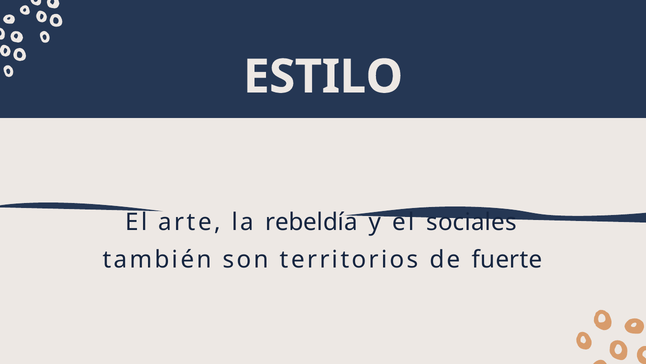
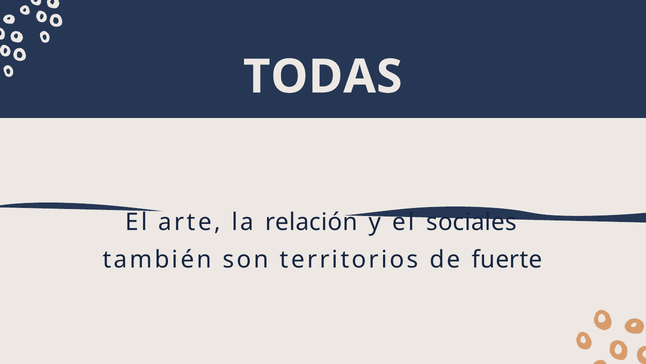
ESTILO: ESTILO -> TODAS (323, 77)
rebeldía: rebeldía -> relación (311, 222)
